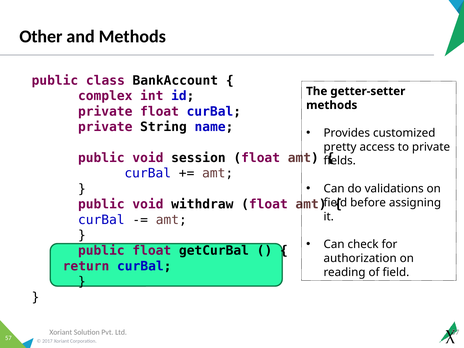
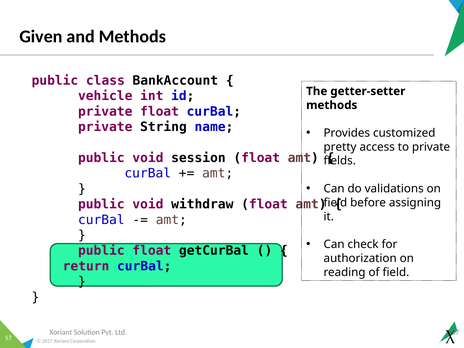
Other: Other -> Given (41, 37)
complex: complex -> vehicle (105, 96)
